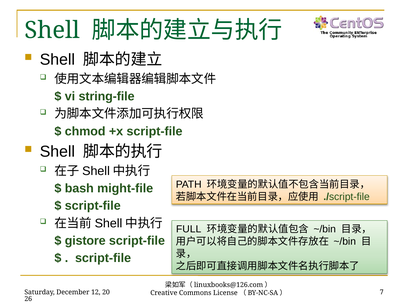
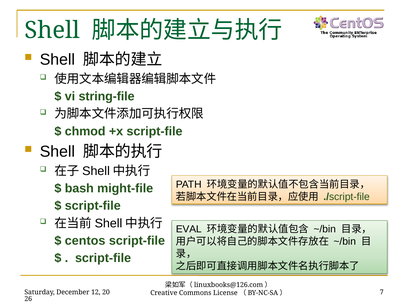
FULL: FULL -> EVAL (189, 229)
gistore: gistore -> centos (85, 241)
